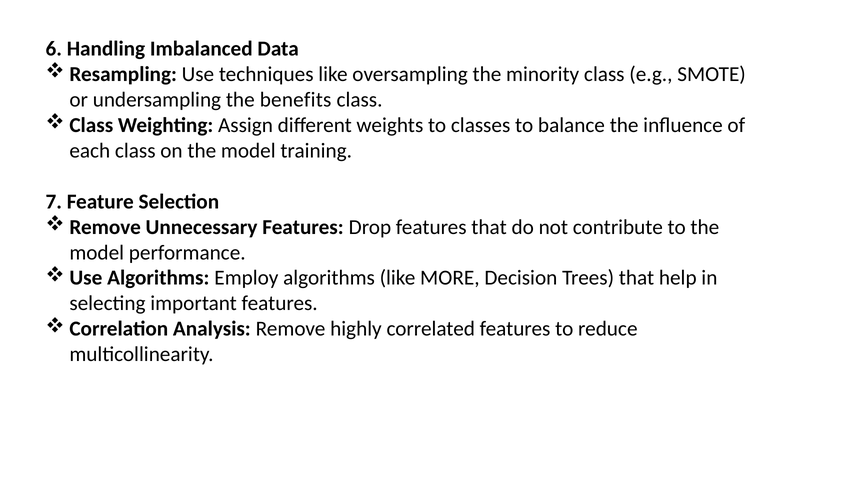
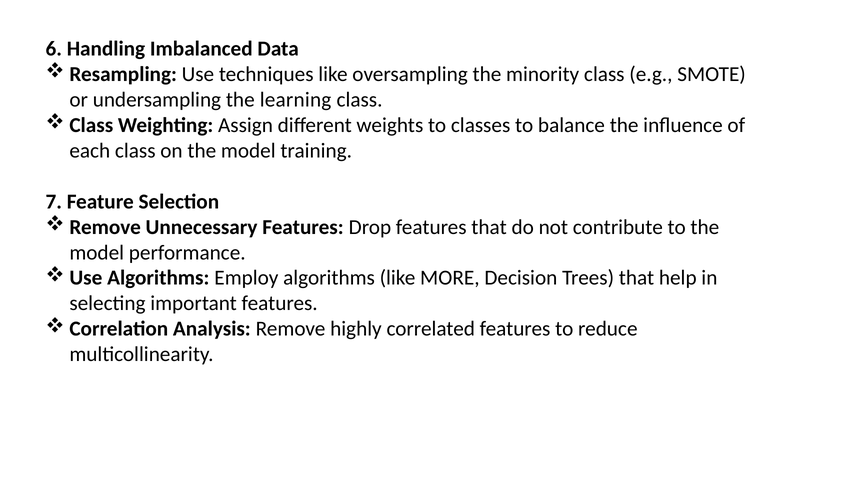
benefits: benefits -> learning (296, 99)
